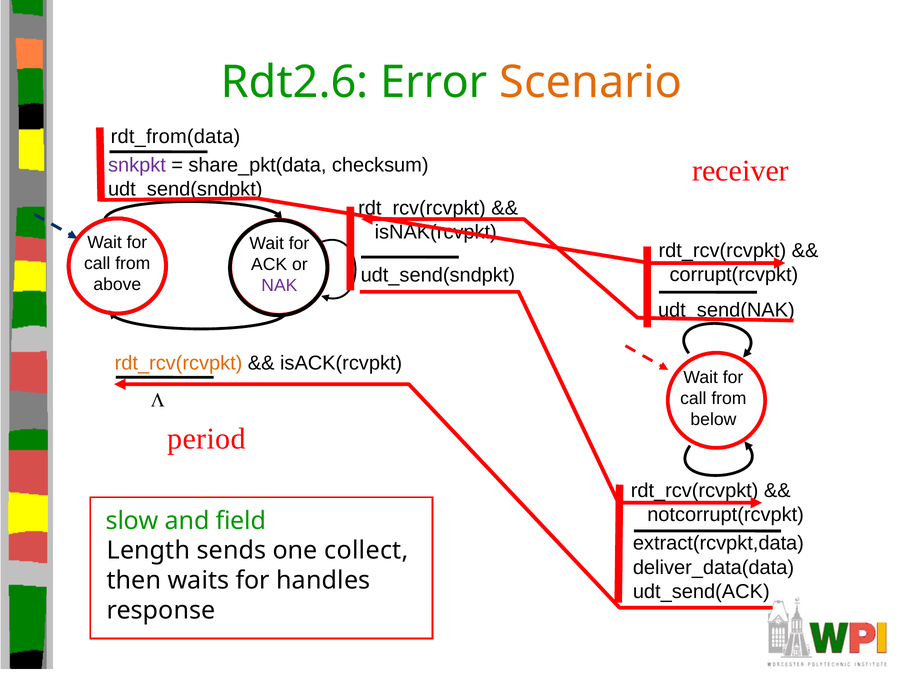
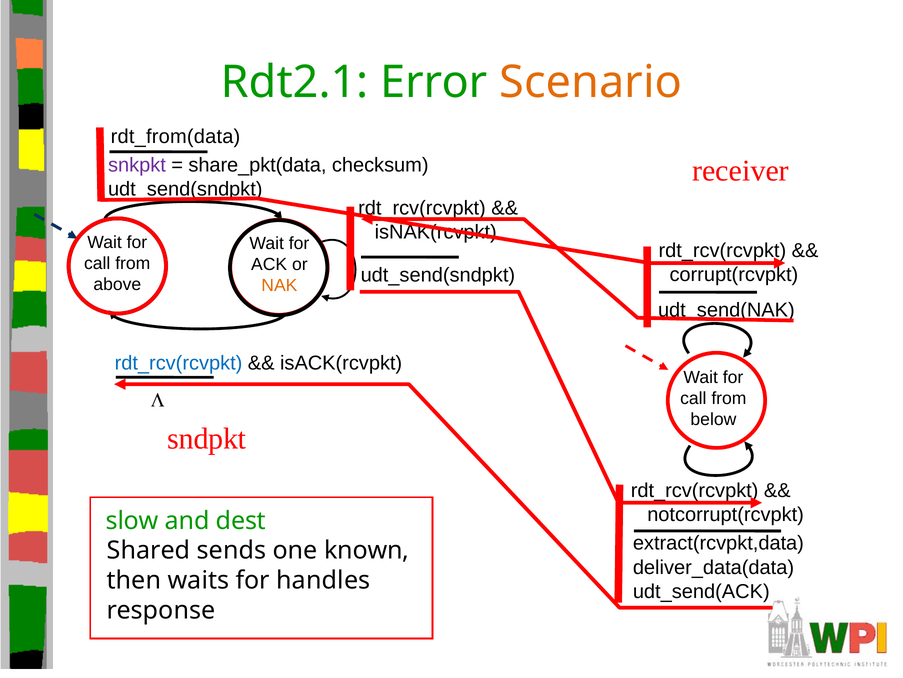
Rdt2.6: Rdt2.6 -> Rdt2.1 (295, 82)
NAK colour: purple -> orange (279, 285)
rdt_rcv(rcvpkt colour: orange -> blue (179, 363)
period: period -> sndpkt (207, 438)
field: field -> dest (241, 521)
Length: Length -> Shared (149, 550)
collect: collect -> known (367, 550)
